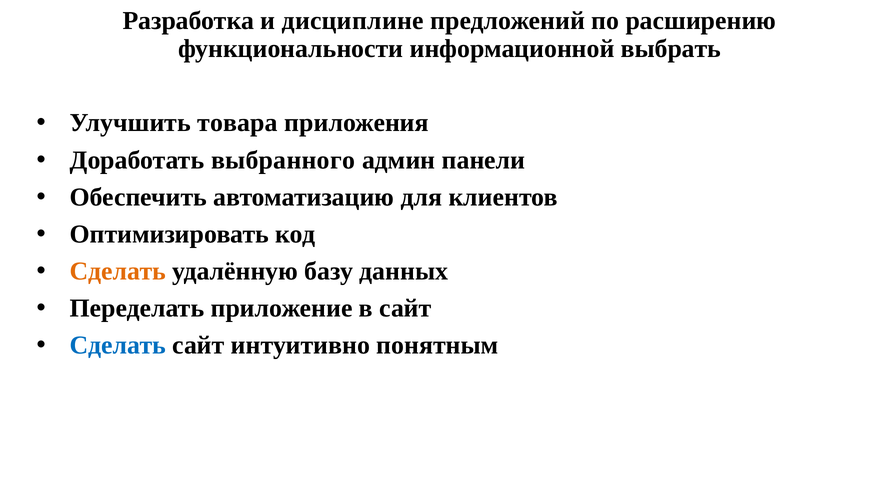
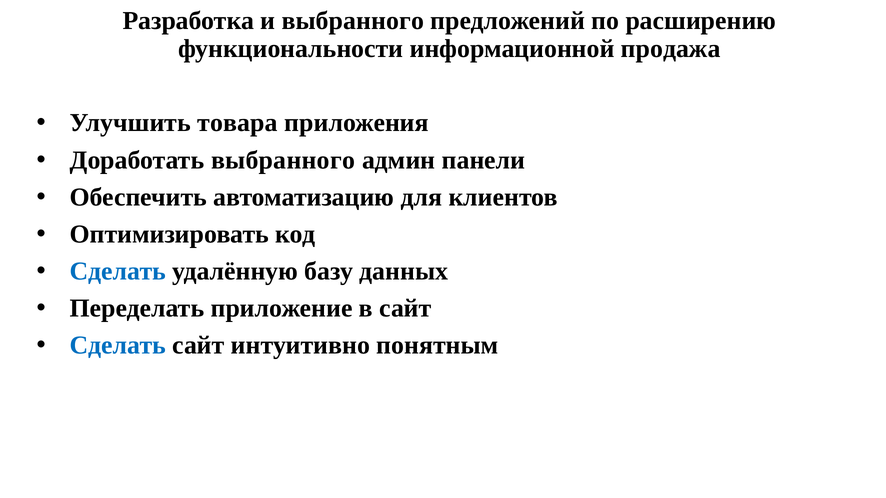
и дисциплине: дисциплине -> выбранного (353, 21)
выбрать: выбрать -> продажа (671, 49)
Сделать colour: orange -> blue (118, 271)
